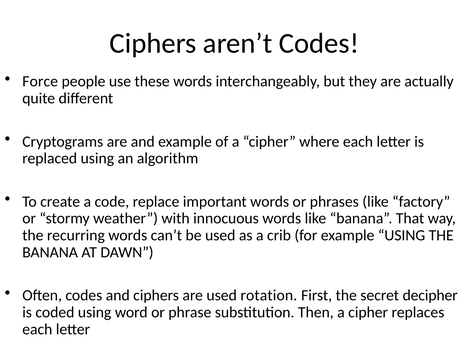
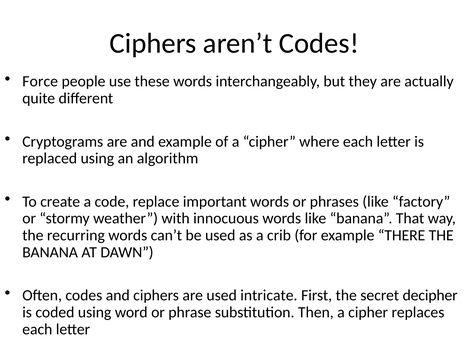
example USING: USING -> THERE (402, 235)
rotation: rotation -> intricate (269, 295)
